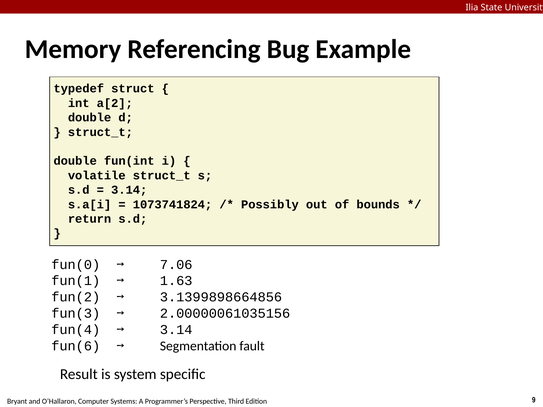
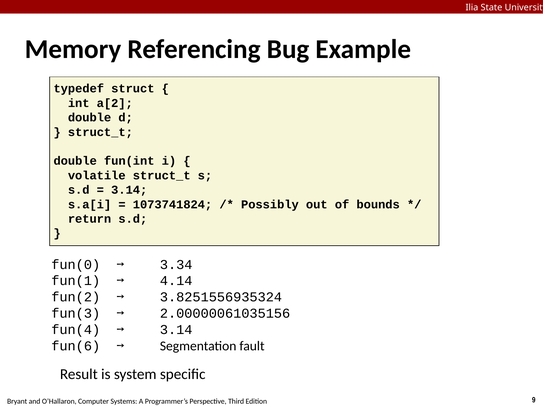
7.06: 7.06 -> 3.34 (176, 265)
1.63: 1.63 -> 4.14 (176, 281)
3.1399898664856: 3.1399898664856 -> 3.8251556935324 (221, 297)
